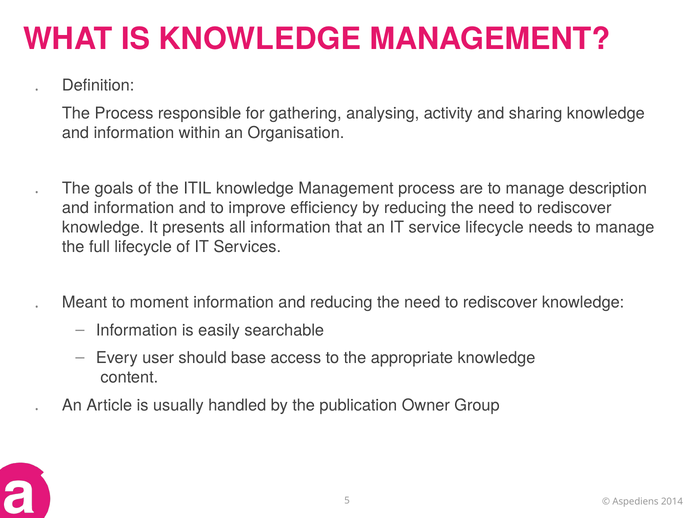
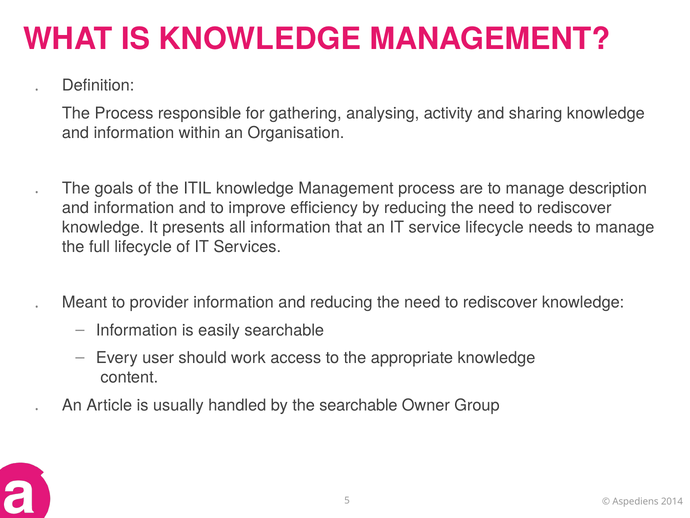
moment: moment -> provider (159, 302)
base: base -> work (248, 358)
the publication: publication -> searchable (358, 405)
